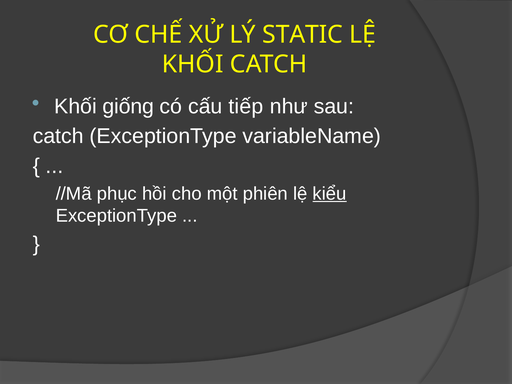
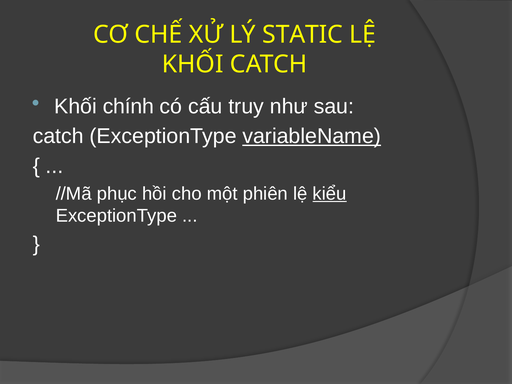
giống: giống -> chính (128, 106)
tiếp: tiếp -> truy (246, 106)
variableName underline: none -> present (312, 136)
